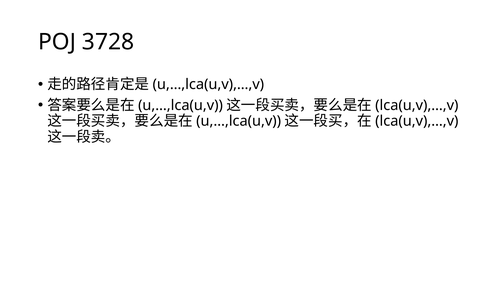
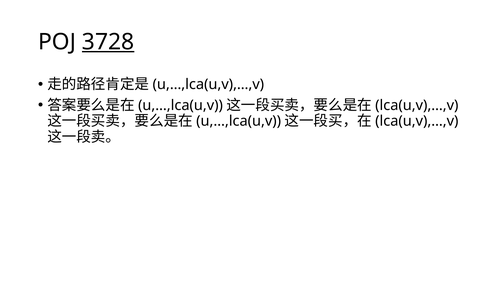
3728 underline: none -> present (108, 42)
